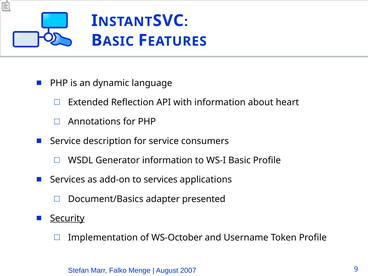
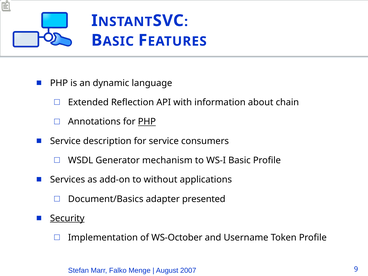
heart: heart -> chain (287, 102)
PHP underline: none -> present (147, 122)
Generator information: information -> mechanism (167, 160)
to services: services -> without (161, 180)
